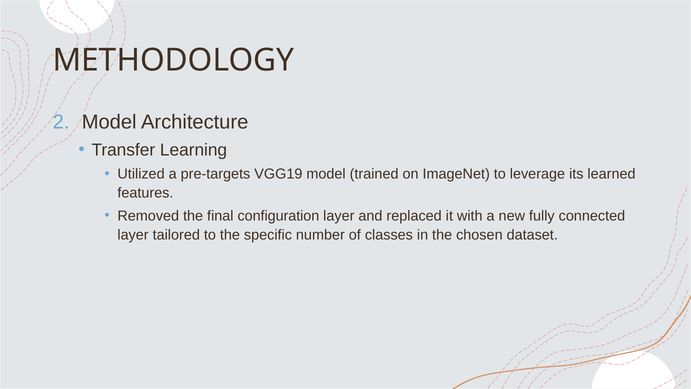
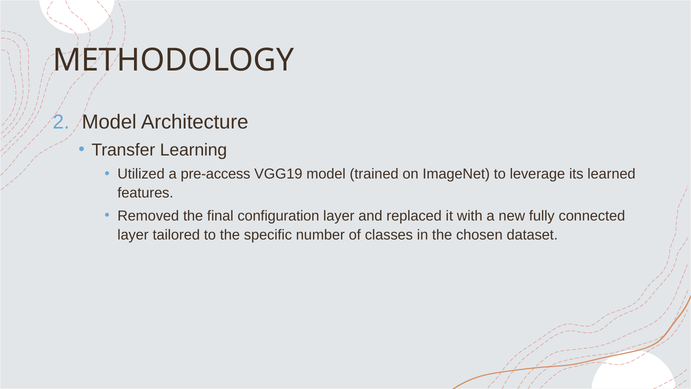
pre-targets: pre-targets -> pre-access (216, 174)
